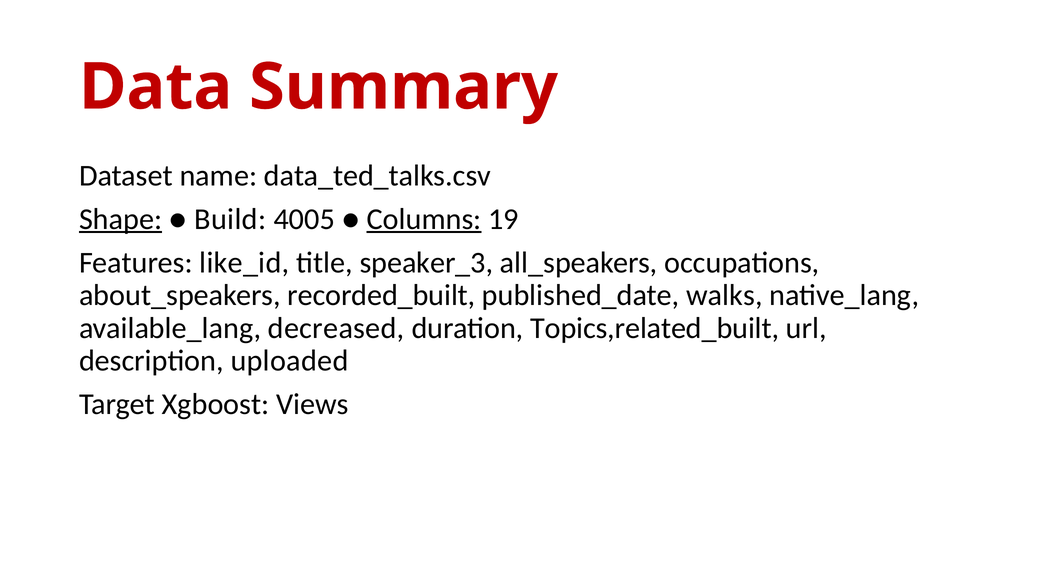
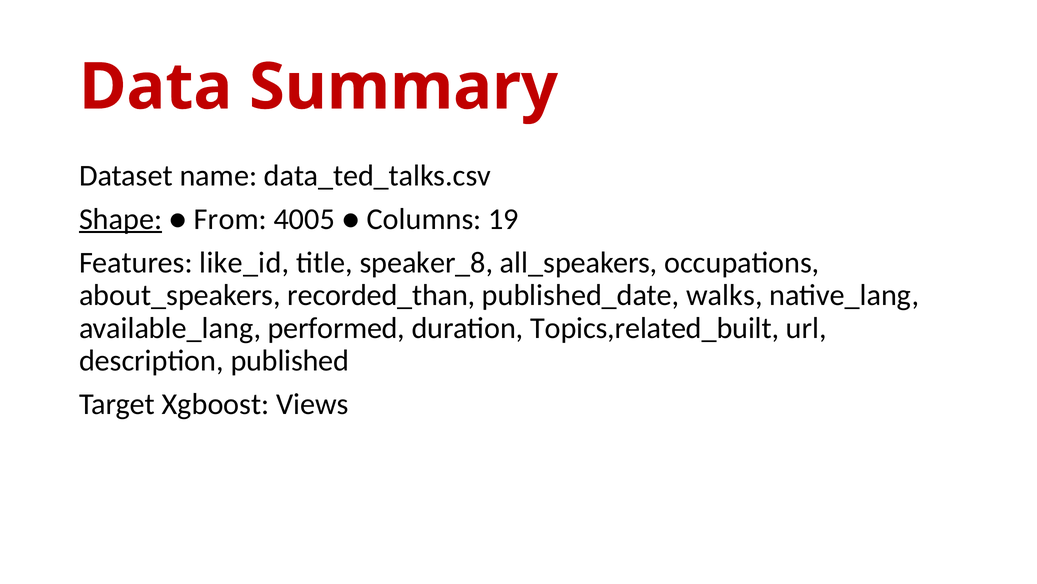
Build: Build -> From (230, 219)
Columns underline: present -> none (424, 219)
speaker_3: speaker_3 -> speaker_8 (426, 262)
recorded_built: recorded_built -> recorded_than (381, 295)
decreased: decreased -> performed (336, 328)
uploaded: uploaded -> published (290, 360)
